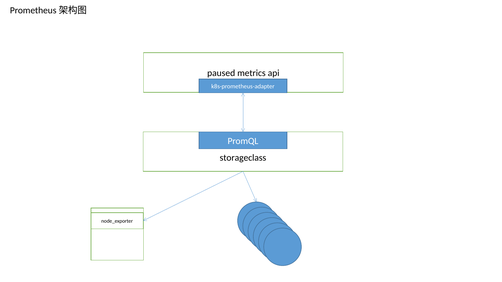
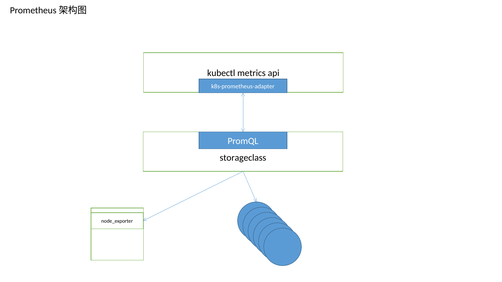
paused: paused -> kubectl (221, 73)
